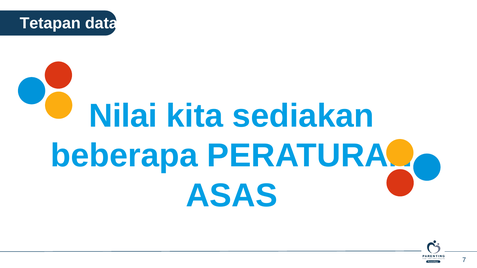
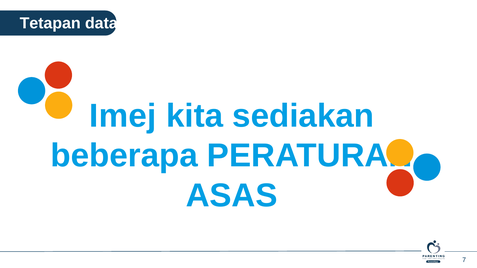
Nilai: Nilai -> Imej (123, 116)
